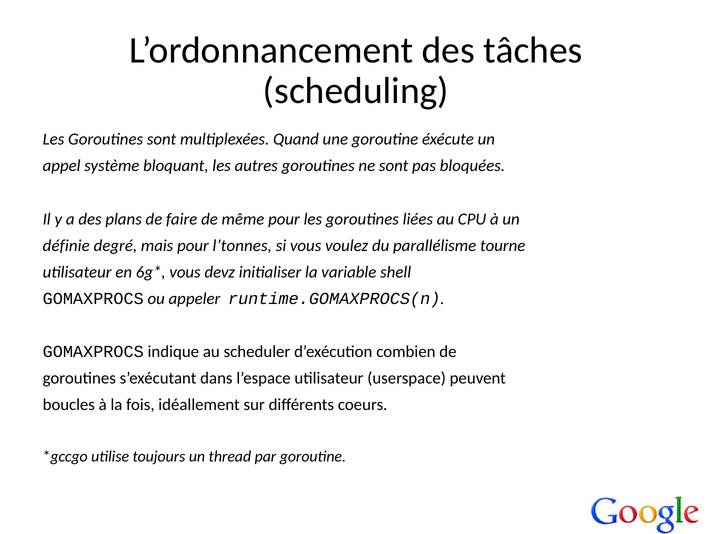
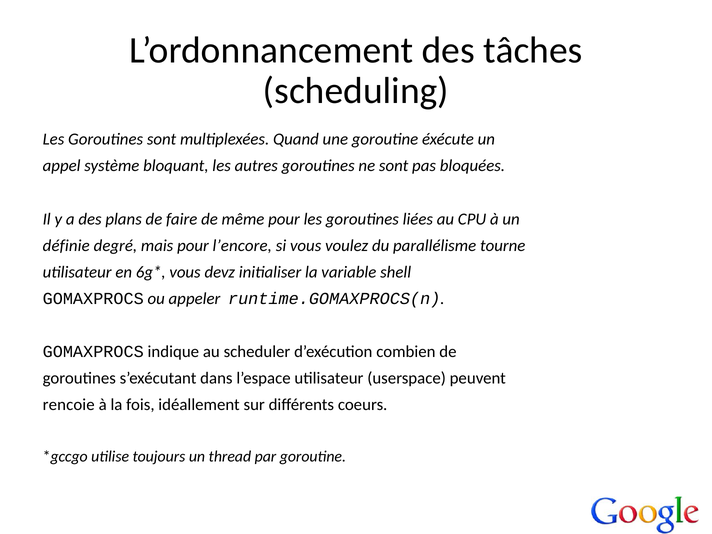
l’tonnes: l’tonnes -> l’encore (242, 245)
boucles: boucles -> rencoie (69, 405)
